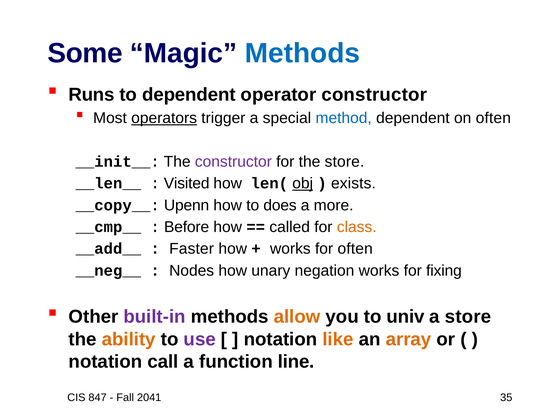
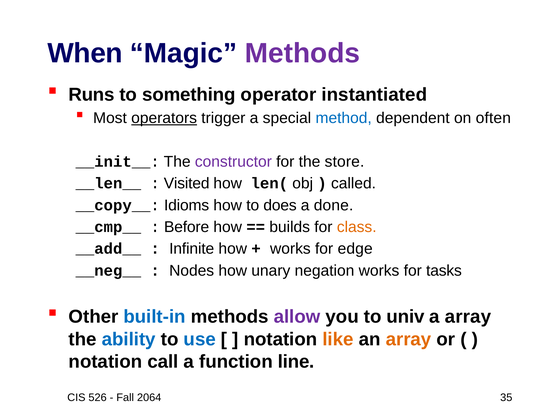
Some: Some -> When (85, 53)
Methods colour: blue -> purple (303, 53)
to dependent: dependent -> something (189, 95)
operator constructor: constructor -> instantiated (374, 95)
obj underline: present -> none (303, 183)
exists: exists -> called (353, 183)
Upenn: Upenn -> Idioms (187, 205)
more: more -> done (334, 205)
called: called -> builds (290, 227)
Faster: Faster -> Infinite (192, 249)
for often: often -> edge (355, 249)
fixing: fixing -> tasks (444, 271)
built-in colour: purple -> blue (155, 317)
allow colour: orange -> purple (297, 317)
a store: store -> array (468, 317)
ability colour: orange -> blue (129, 339)
use colour: purple -> blue (200, 339)
847: 847 -> 526 (98, 397)
2041: 2041 -> 2064 (149, 397)
